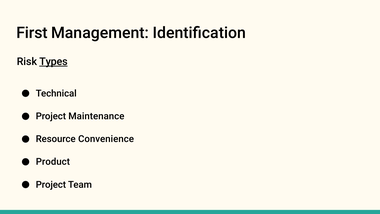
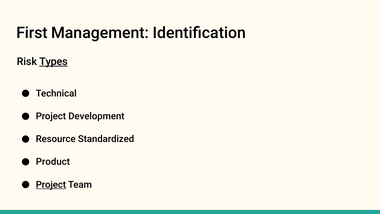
Maintenance: Maintenance -> Development (96, 116)
Convenience: Convenience -> Standardized (106, 139)
Project underline: none -> present (51, 184)
